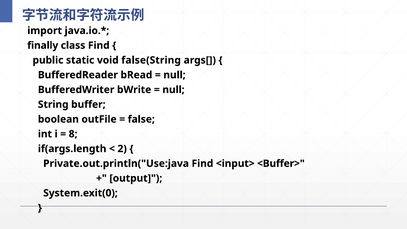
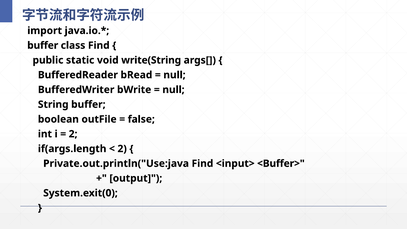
finally: finally -> buffer (43, 45)
false(String: false(String -> write(String (151, 60)
8: 8 -> 2 (73, 134)
